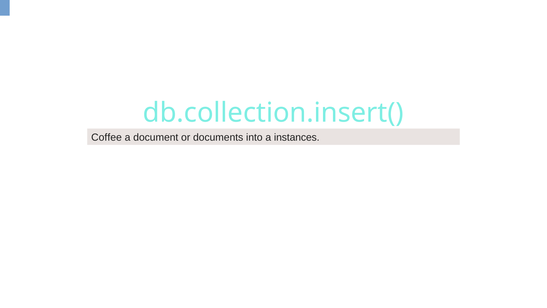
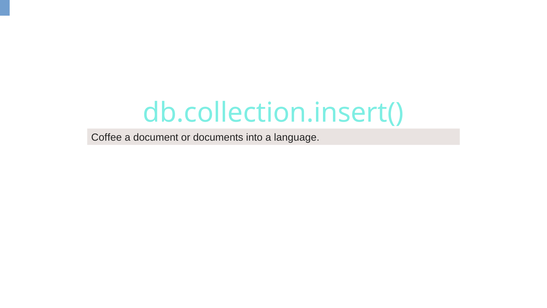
instances: instances -> language (297, 137)
